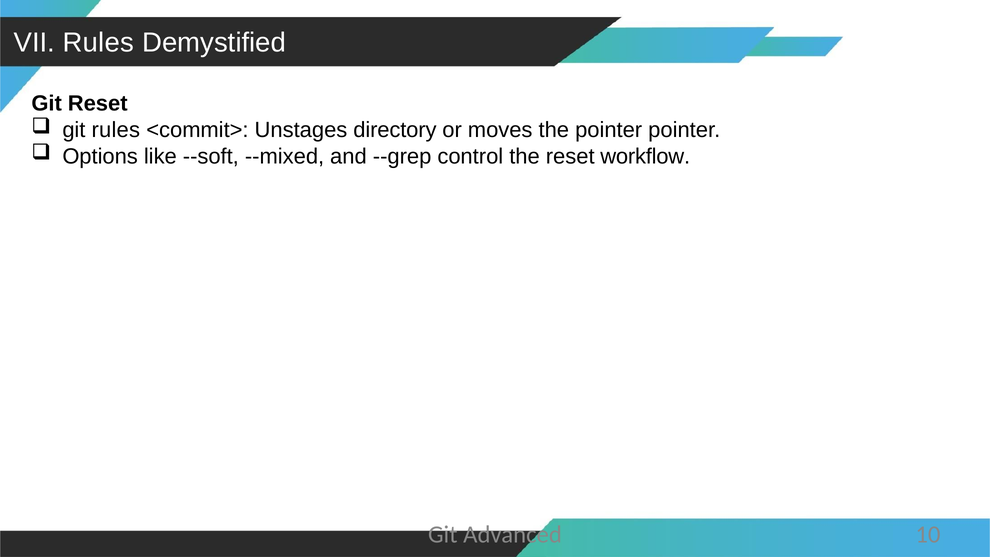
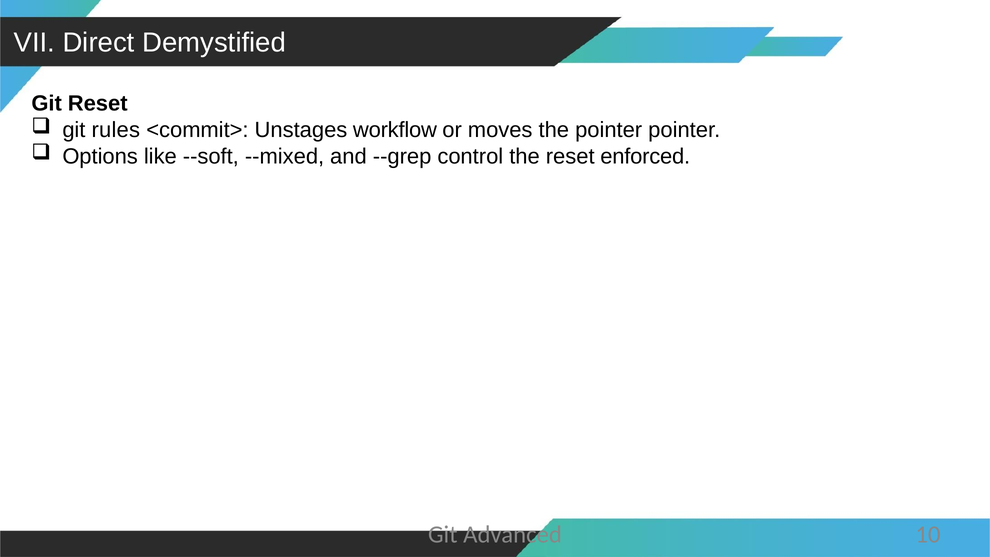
VII Rules: Rules -> Direct (99, 43)
directory: directory -> workflow (395, 130)
workflow: workflow -> enforced (645, 156)
